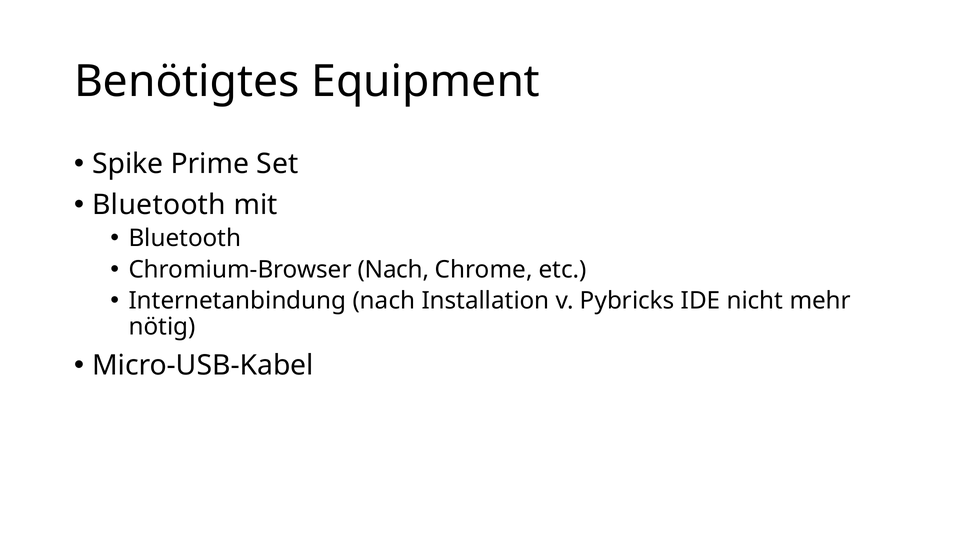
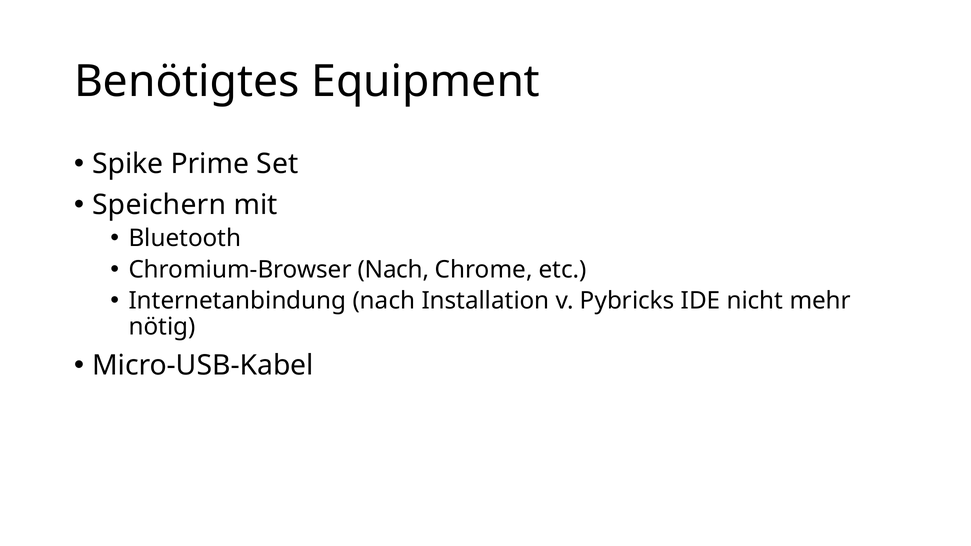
Bluetooth: Bluetooth -> Speichern (159, 205)
